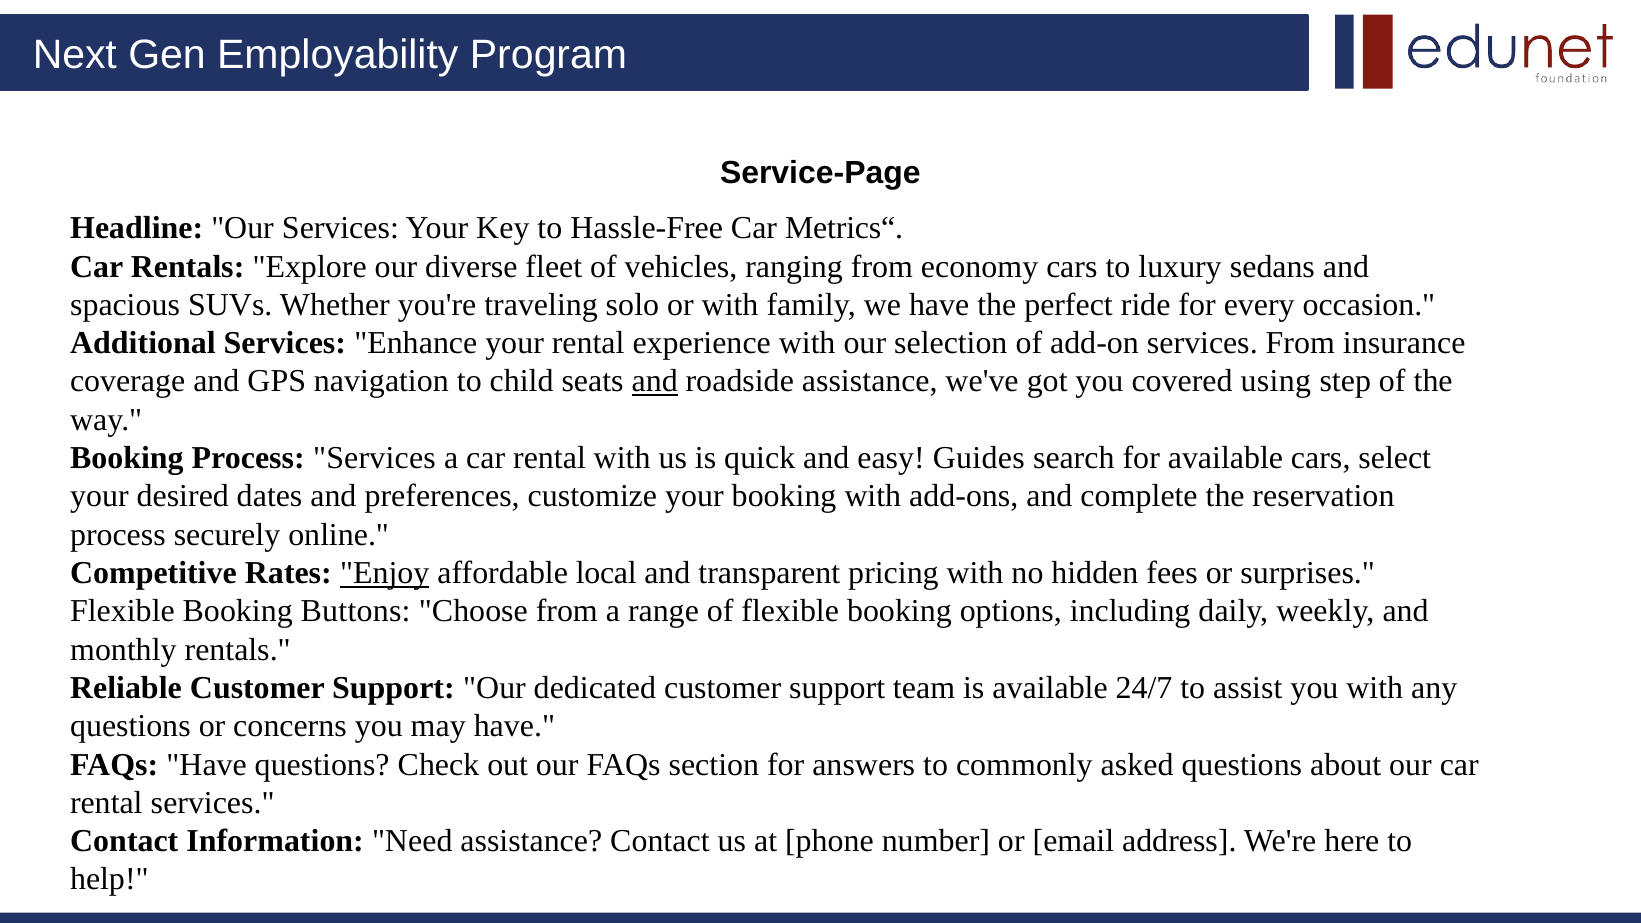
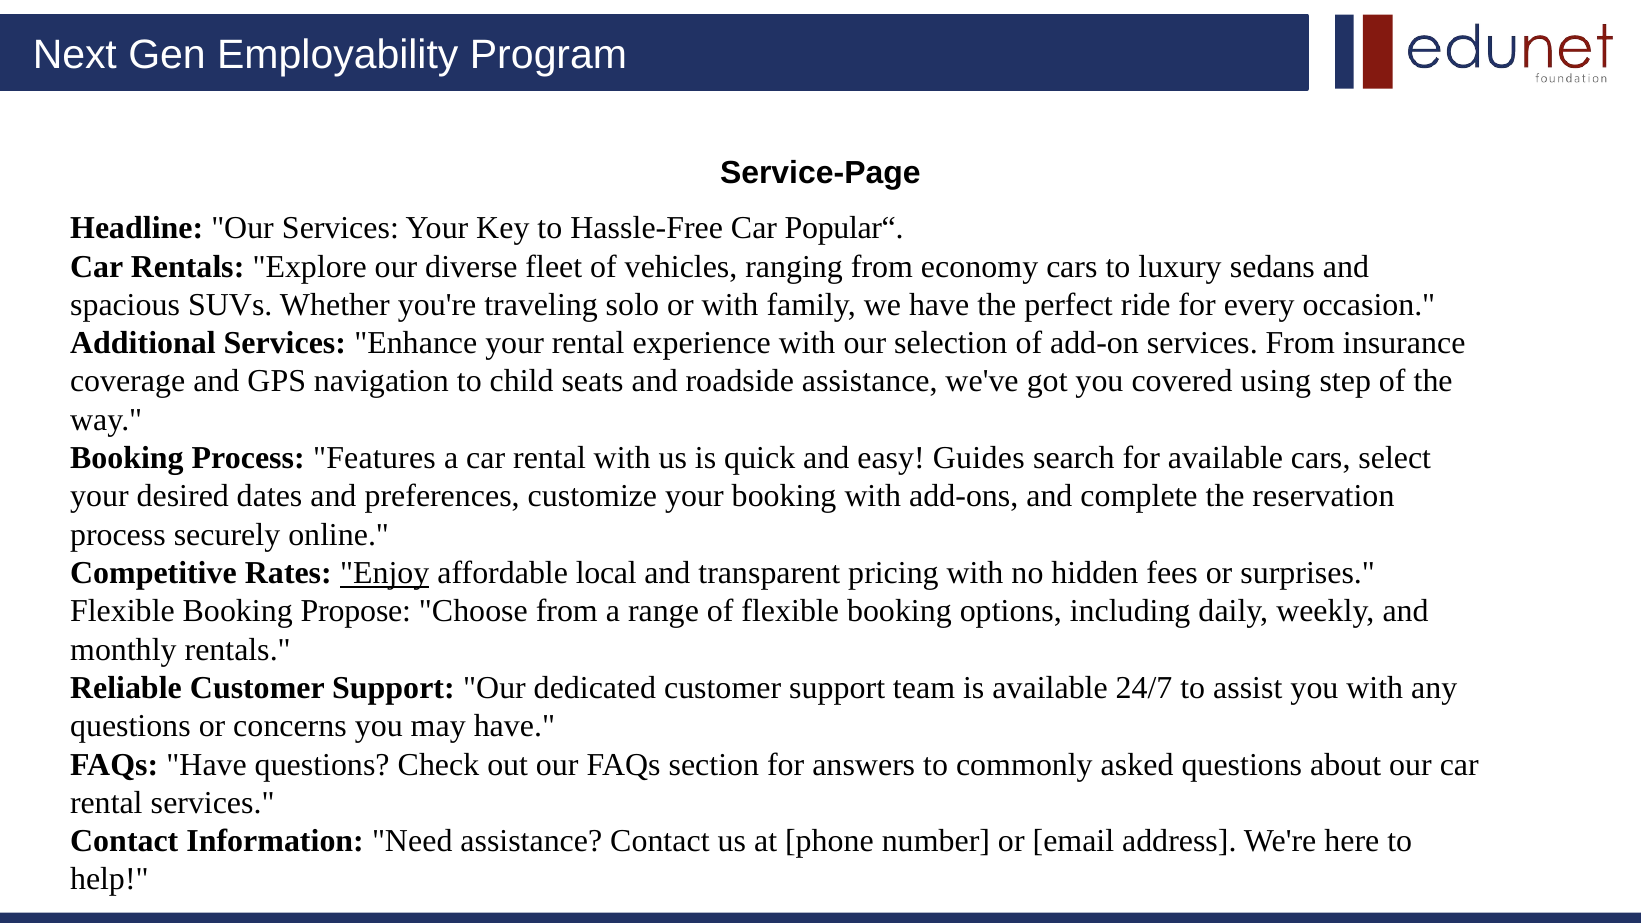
Metrics“: Metrics“ -> Popular“ (844, 228)
and underline: present -> none (655, 381)
Process Services: Services -> Features (374, 458)
Buttons: Buttons -> Propose (356, 611)
